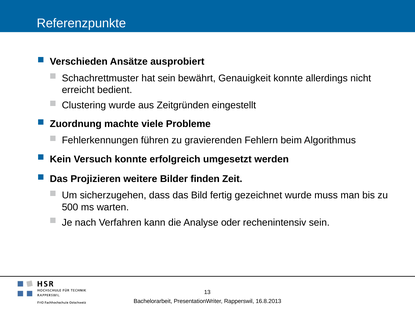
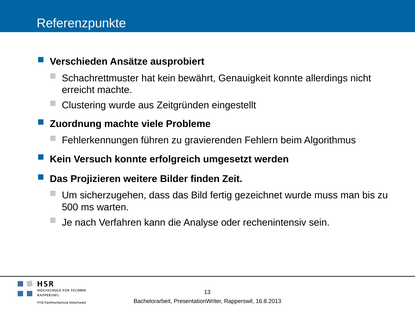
hat sein: sein -> kein (167, 78)
erreicht bedient: bedient -> machte (115, 90)
